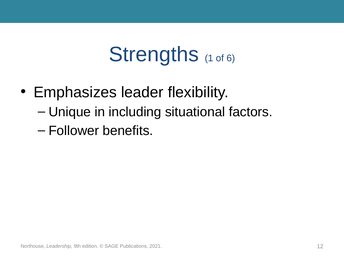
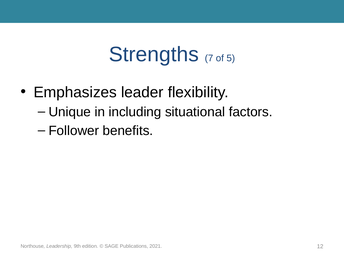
1: 1 -> 7 (209, 58)
6: 6 -> 5 (231, 58)
